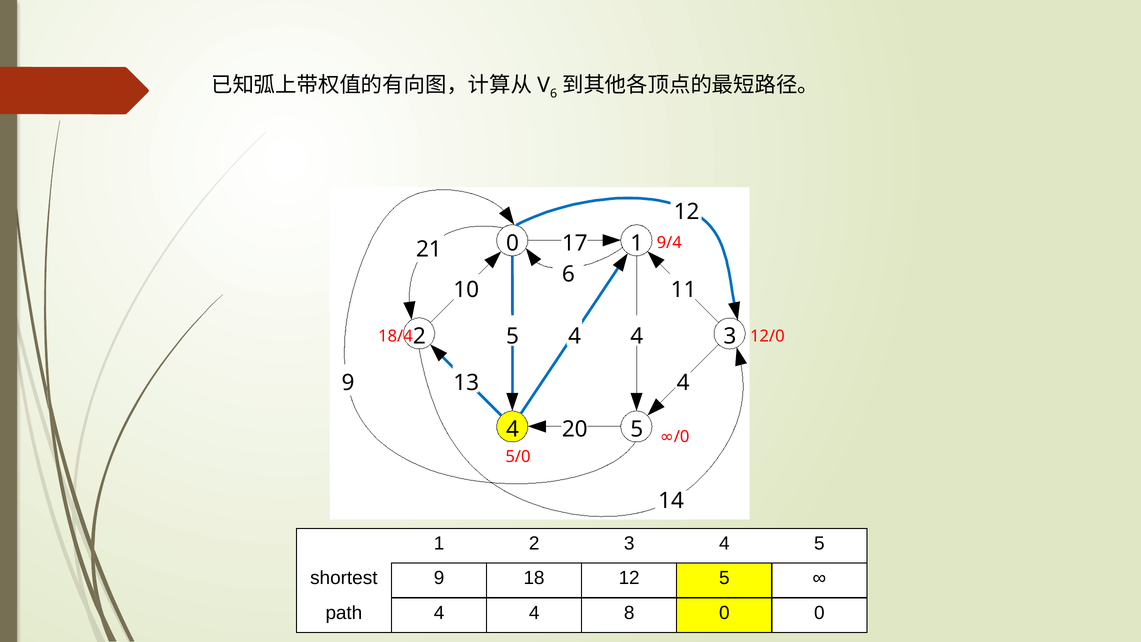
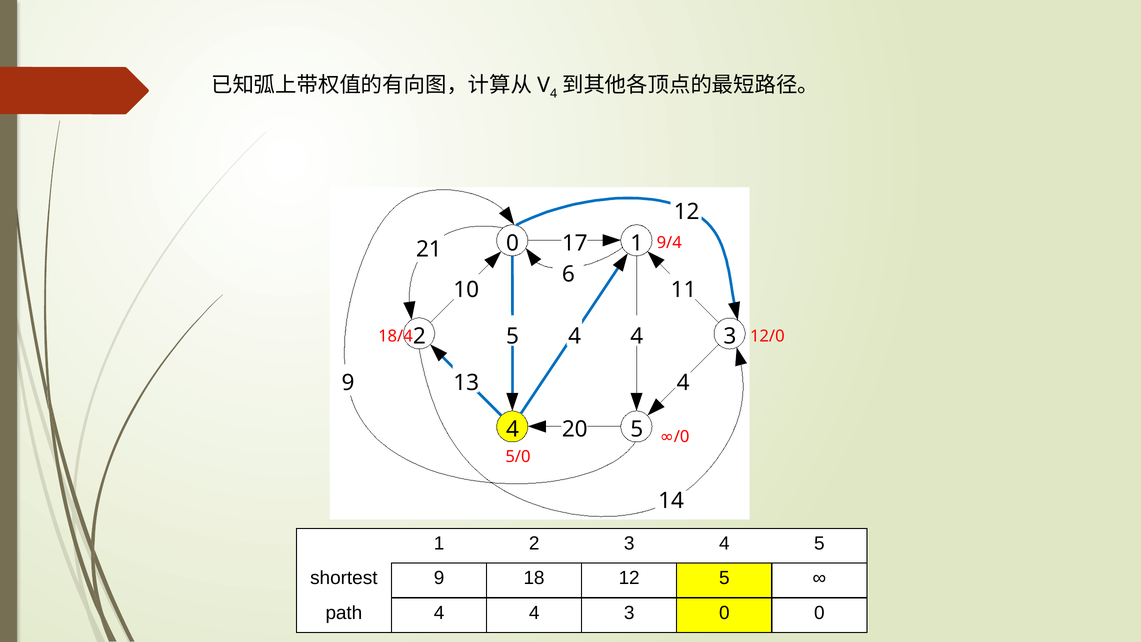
6: 6 -> 4 (554, 94)
4 8: 8 -> 3 (629, 613)
